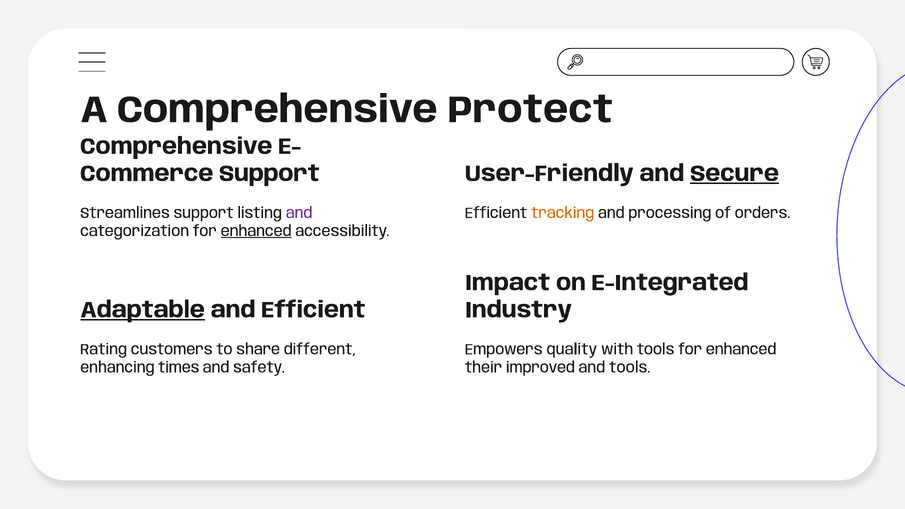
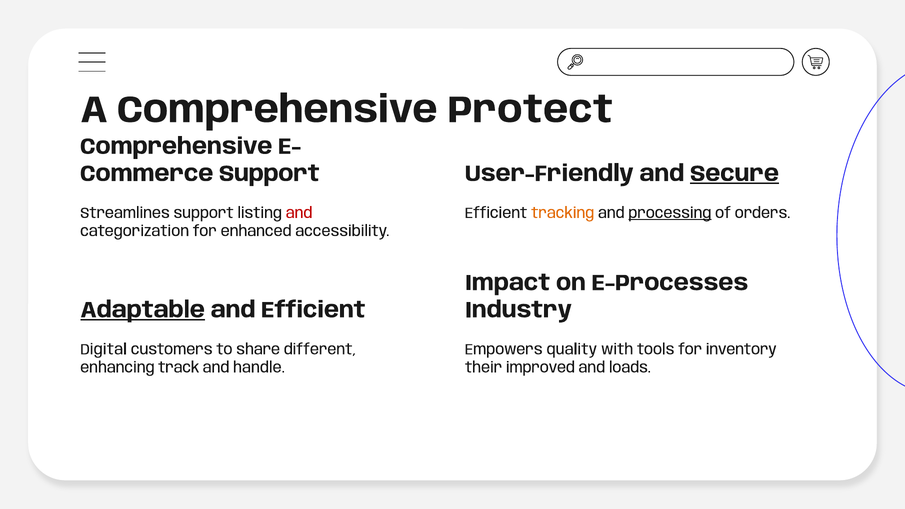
and colour: purple -> red (299, 213)
processing underline: none -> present (670, 213)
enhanced underline: present -> none (256, 231)
E-Integrated: E-Integrated -> E-Processes (670, 283)
Rating: Rating -> Digital (104, 349)
tools for enhanced: enhanced -> inventory (741, 349)
times: times -> track (179, 368)
safety: safety -> handle (259, 368)
and tools: tools -> loads (630, 368)
